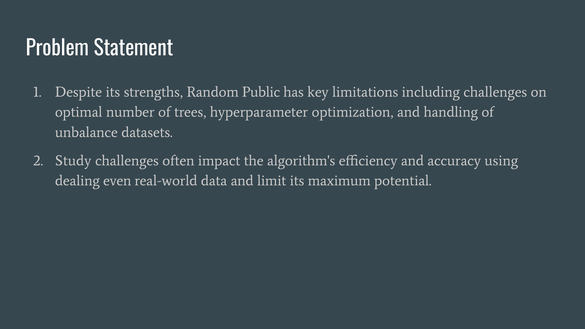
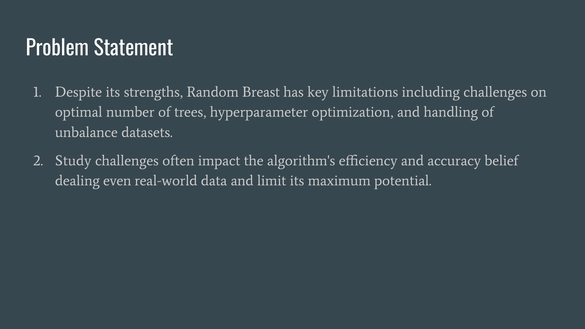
Public: Public -> Breast (261, 92)
using: using -> belief (501, 161)
